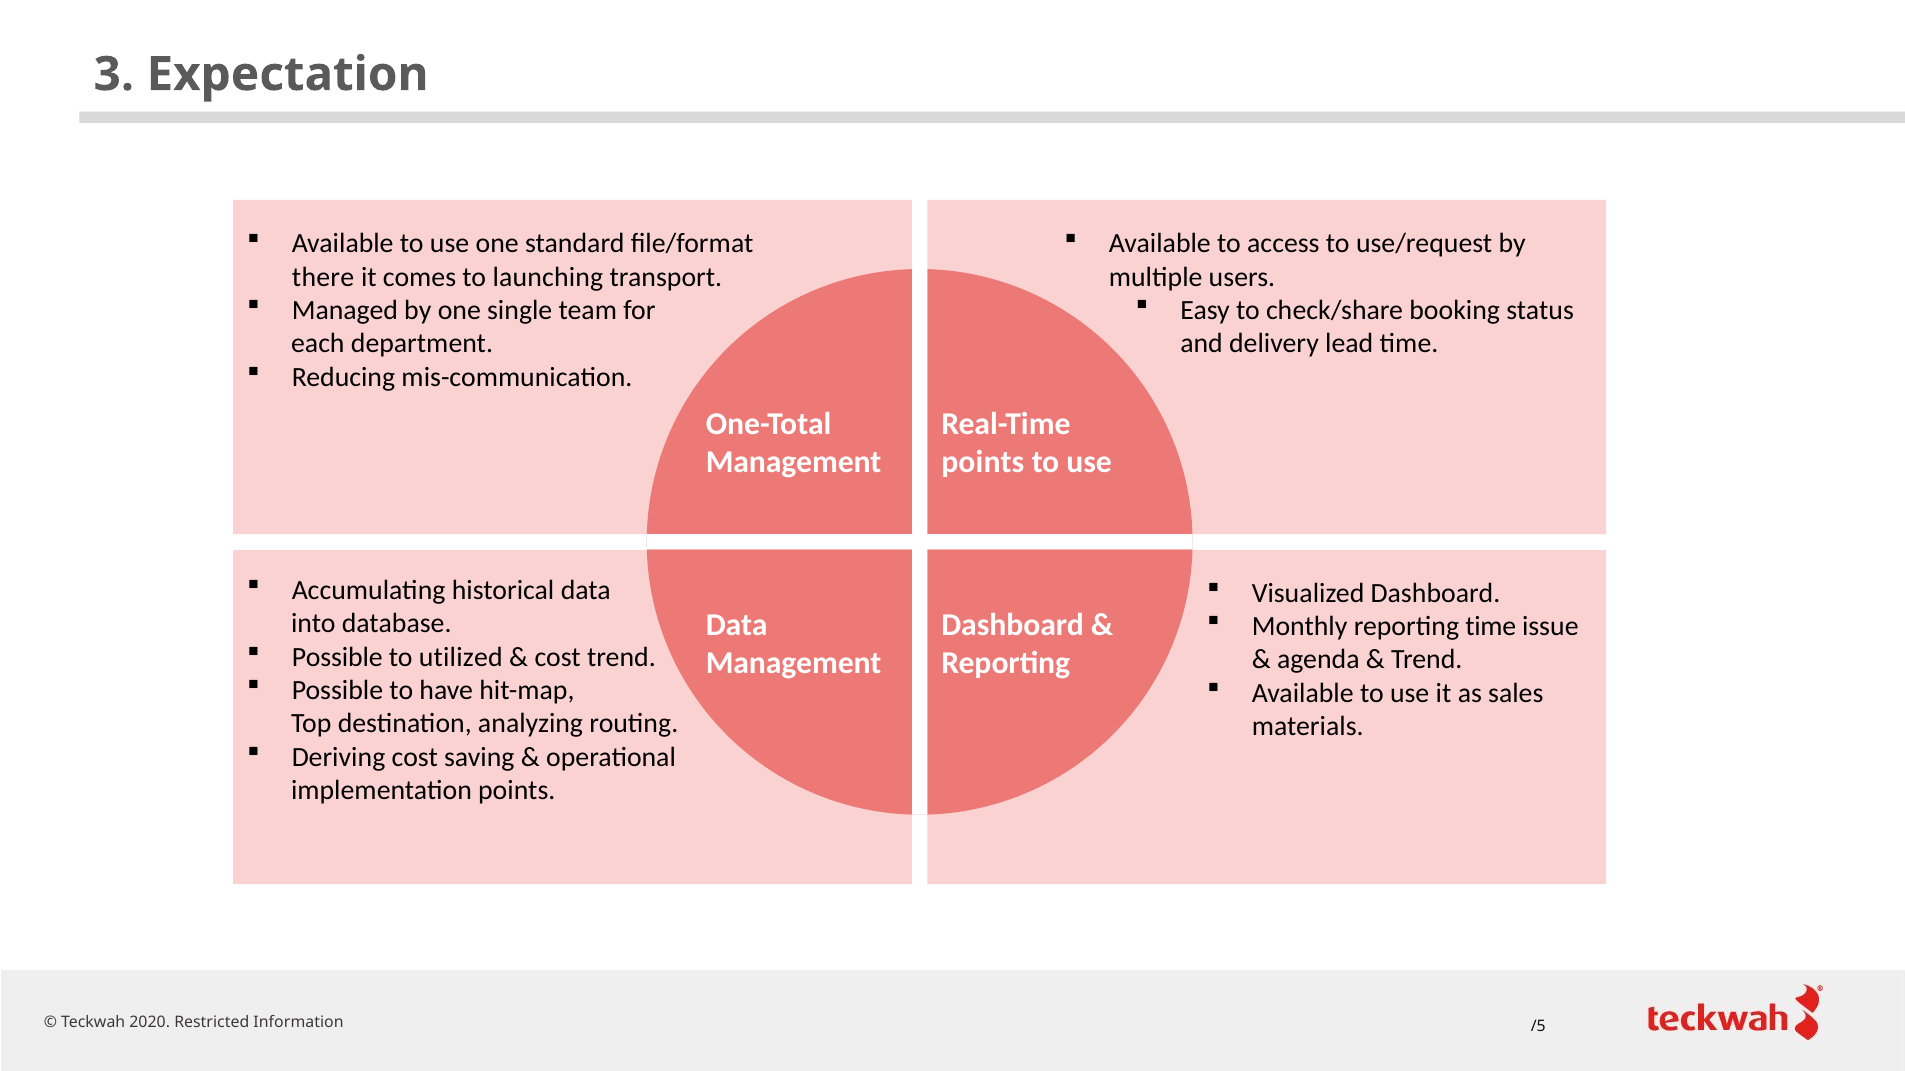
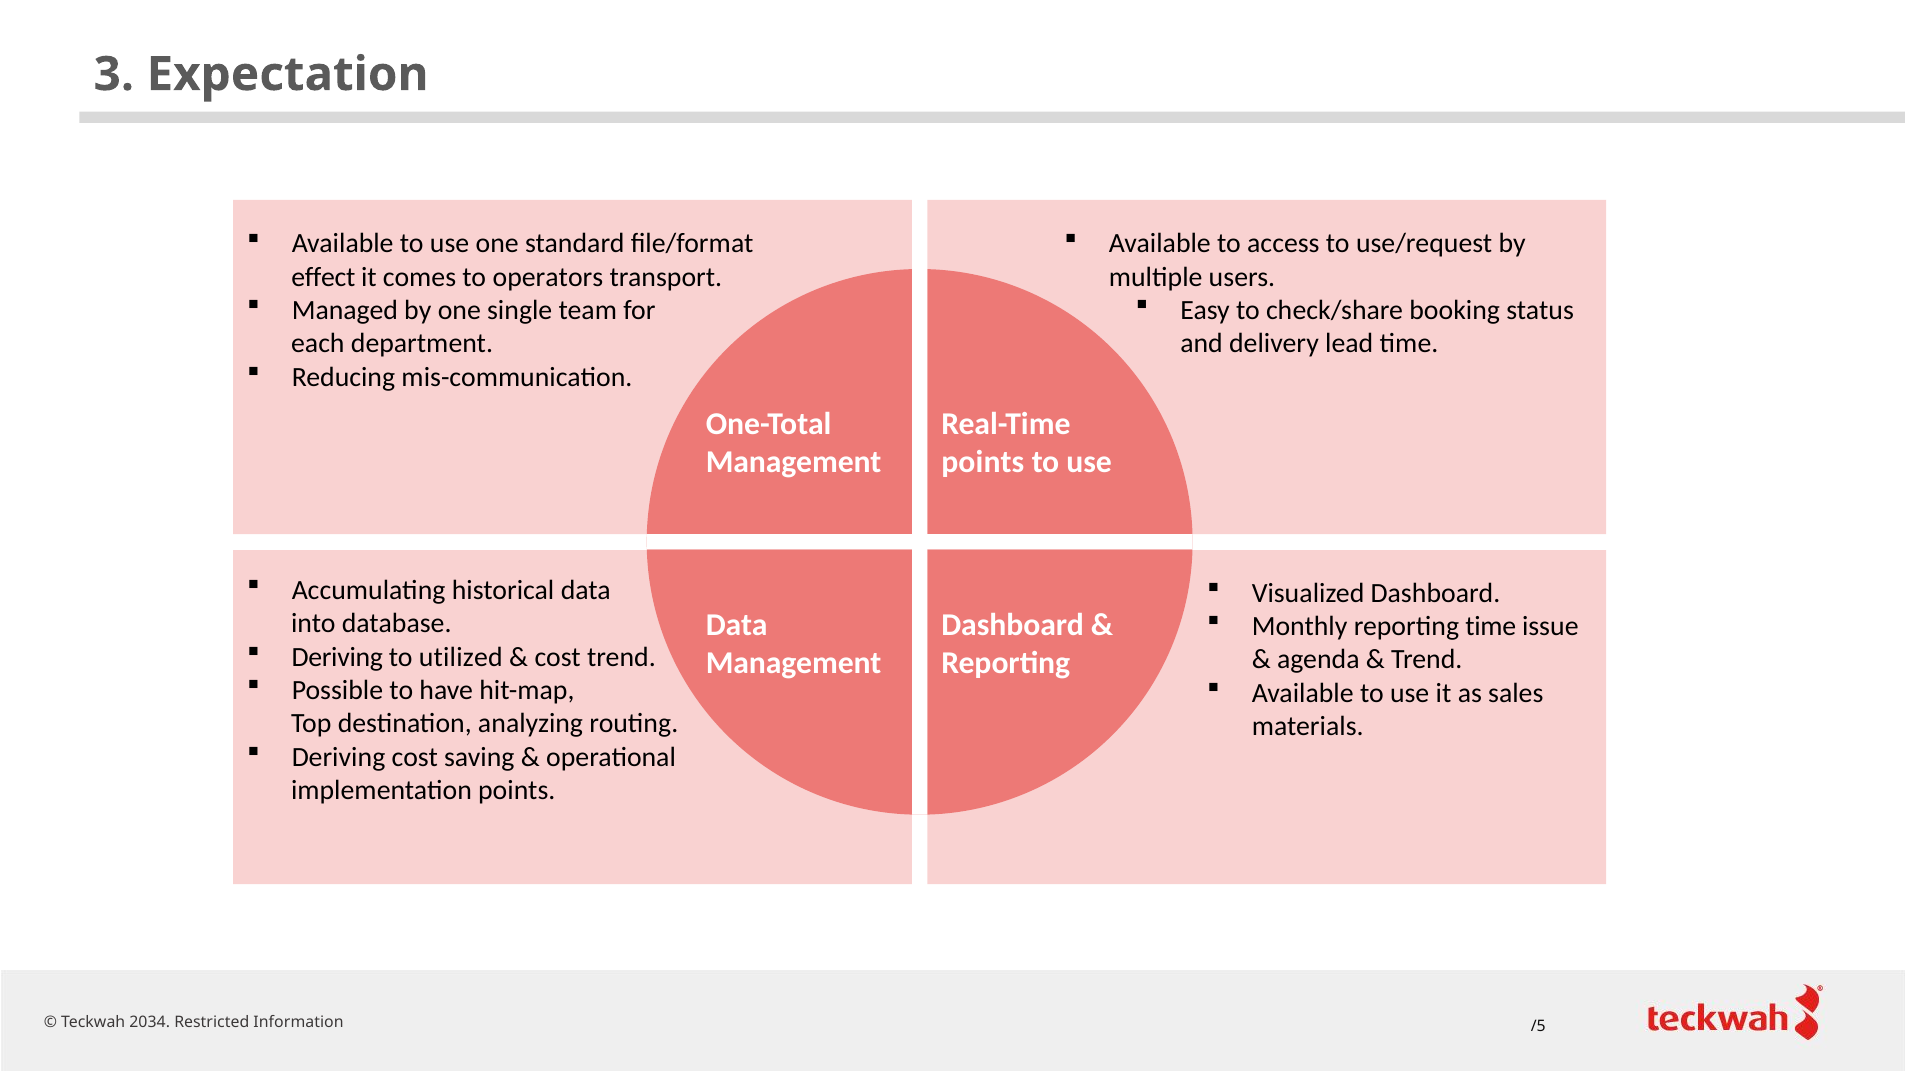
there: there -> effect (323, 277)
launching: launching -> operators (548, 277)
Possible: Possible -> Deriving (337, 657)
2020: 2020 -> 2034 (150, 1023)
